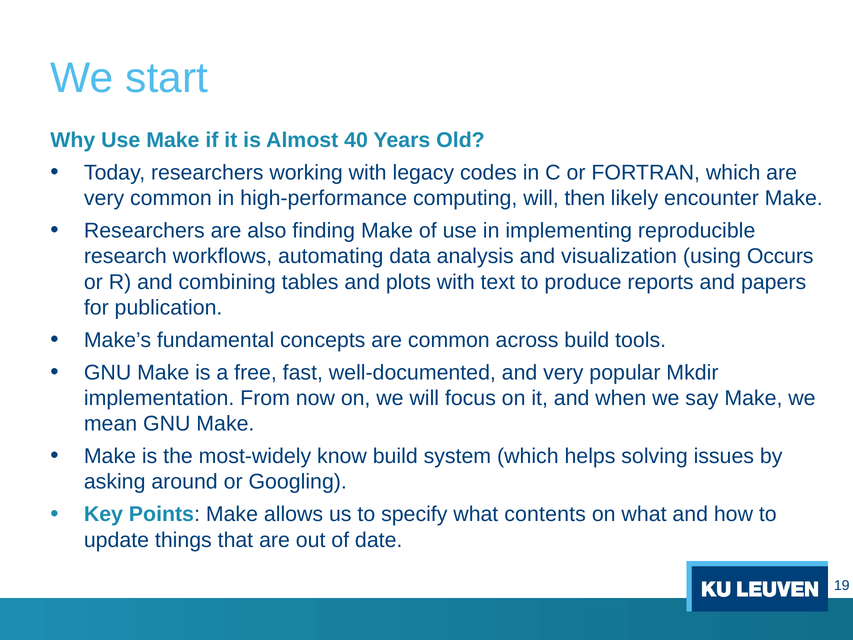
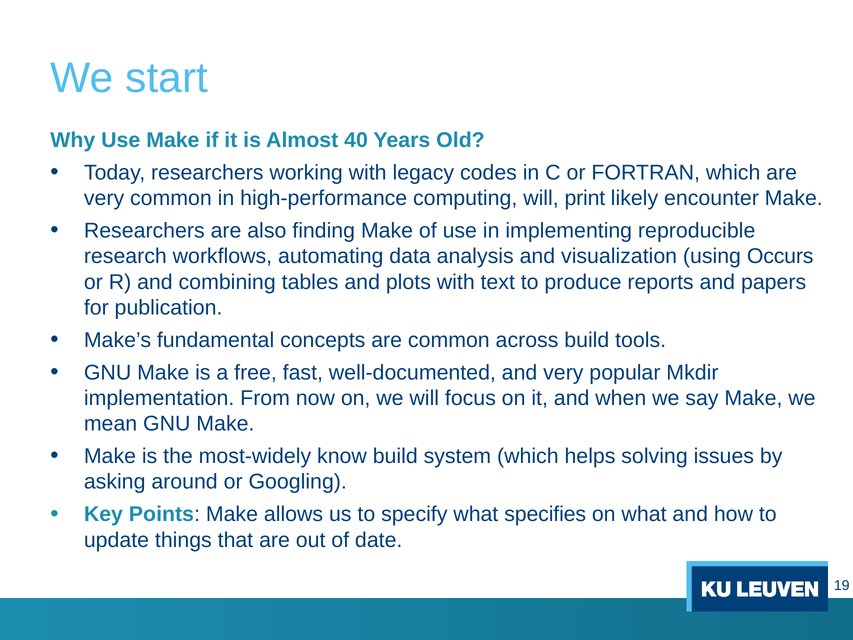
then: then -> print (585, 198)
contents: contents -> specifies (545, 514)
